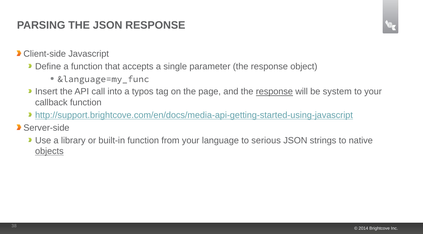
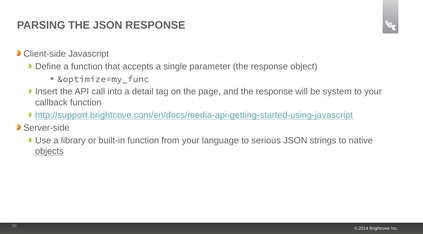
&language=my_func: &language=my_func -> &optimize=my_func (103, 79)
typos: typos -> detail (143, 92)
response underline: present -> none (274, 92)
